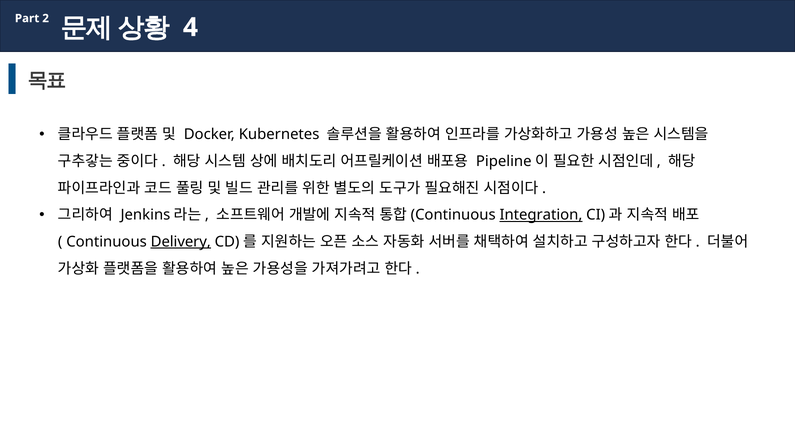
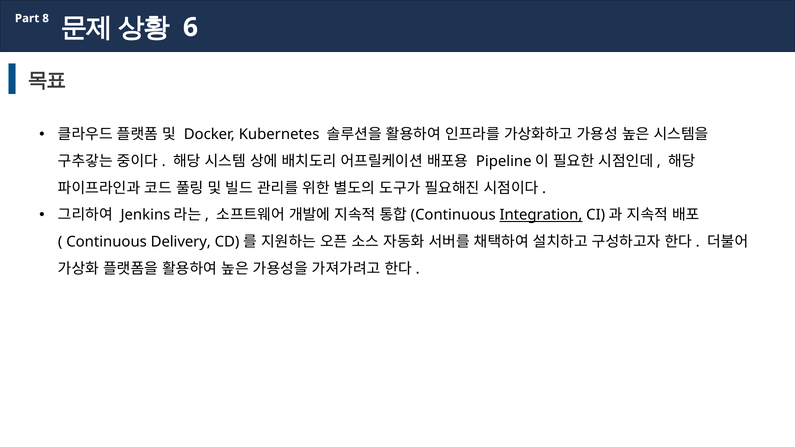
2: 2 -> 8 (46, 18)
4: 4 -> 6 (190, 27)
Delivery underline: present -> none (181, 242)
